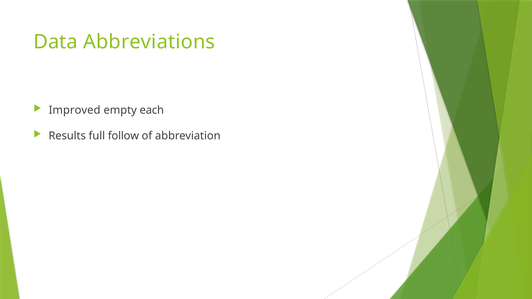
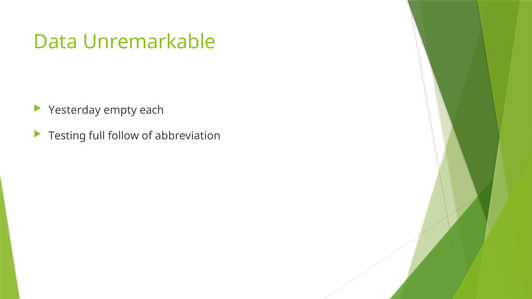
Abbreviations: Abbreviations -> Unremarkable (149, 42)
Improved: Improved -> Yesterday (75, 110)
Results: Results -> Testing (67, 136)
